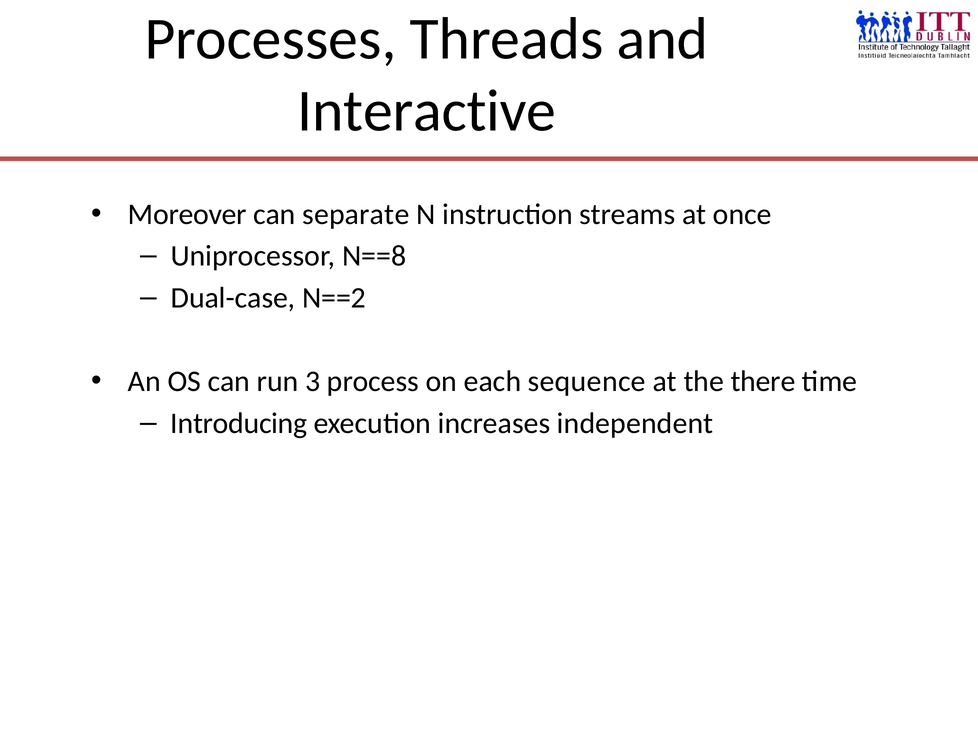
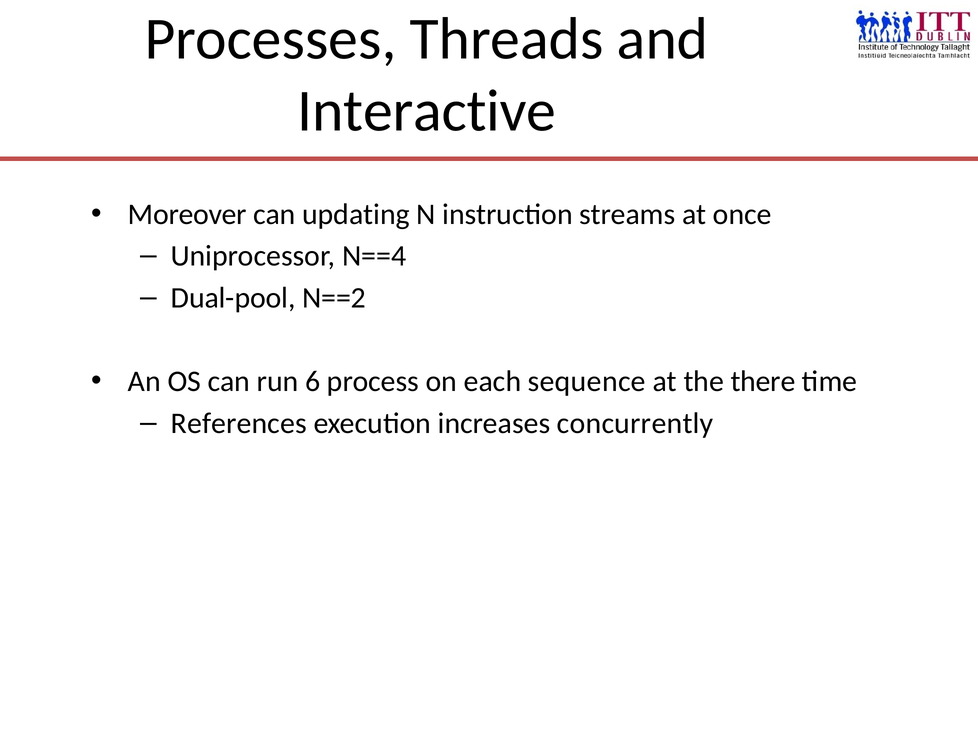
separate: separate -> updating (356, 215)
N==8: N==8 -> N==4 (374, 256)
Dual-case: Dual-case -> Dual-pool (233, 298)
3: 3 -> 6 (313, 382)
Introducing: Introducing -> References (239, 424)
independent: independent -> concurrently (635, 424)
